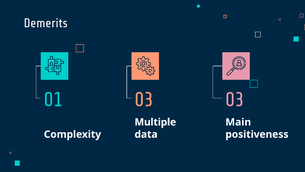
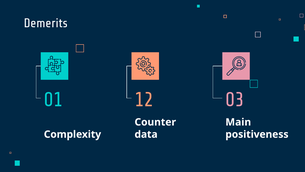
01 03: 03 -> 12 (144, 99)
Multiple: Multiple -> Counter (155, 122)
